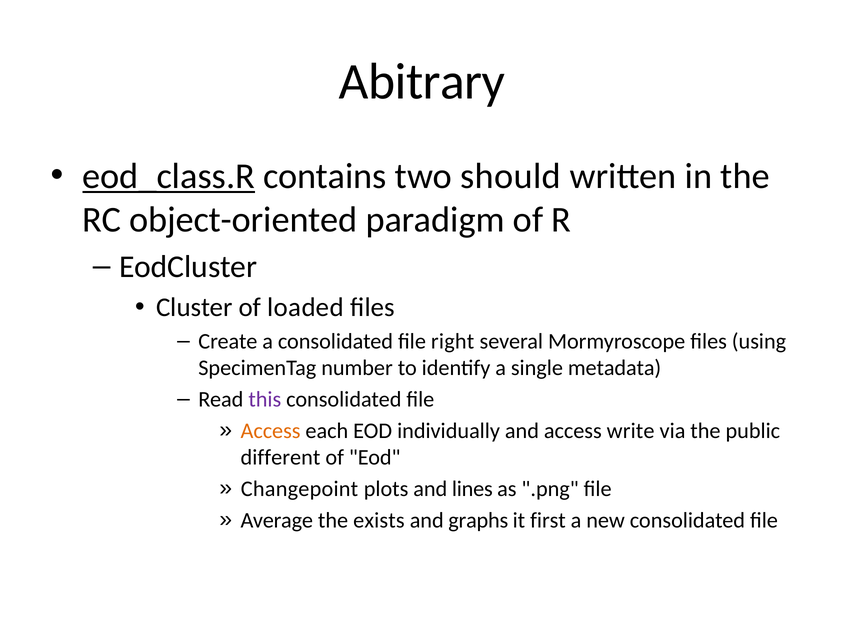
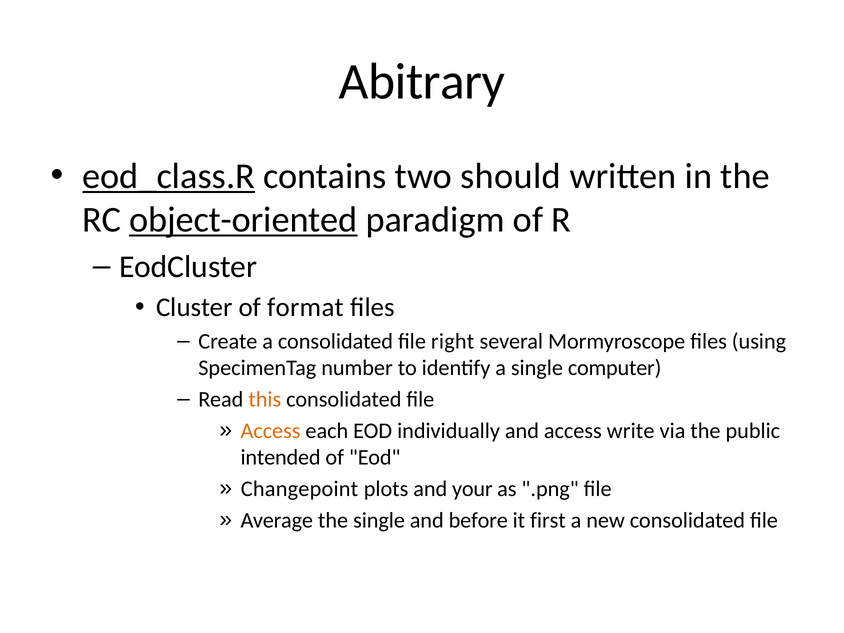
object-oriented underline: none -> present (243, 220)
loaded: loaded -> format (306, 307)
metadata: metadata -> computer (615, 368)
this colour: purple -> orange (265, 399)
different: different -> intended (281, 458)
lines: lines -> your (472, 489)
the exists: exists -> single (379, 520)
graphs: graphs -> before (478, 520)
